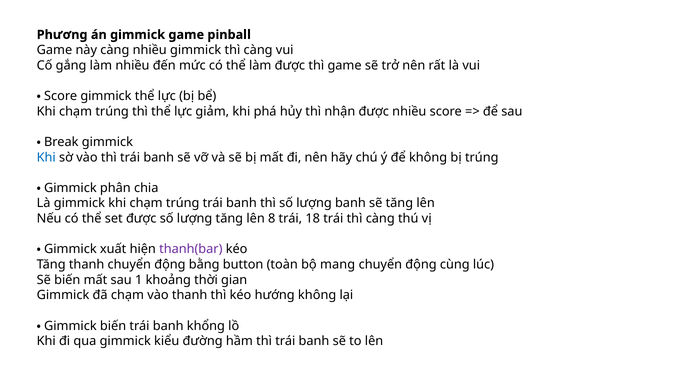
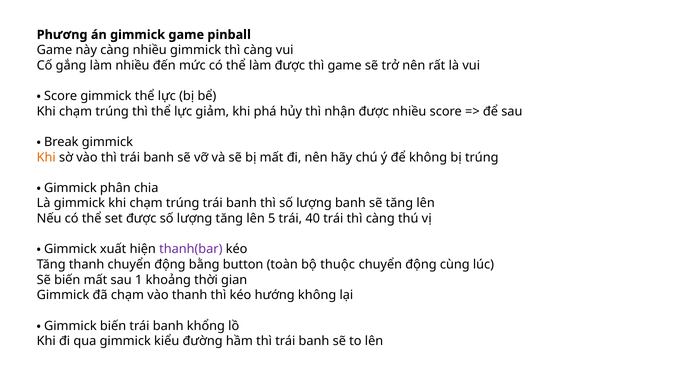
Khi colour: blue -> orange (46, 157)
8: 8 -> 5 (272, 218)
18: 18 -> 40 (313, 218)
mang: mang -> thuộc (338, 264)
